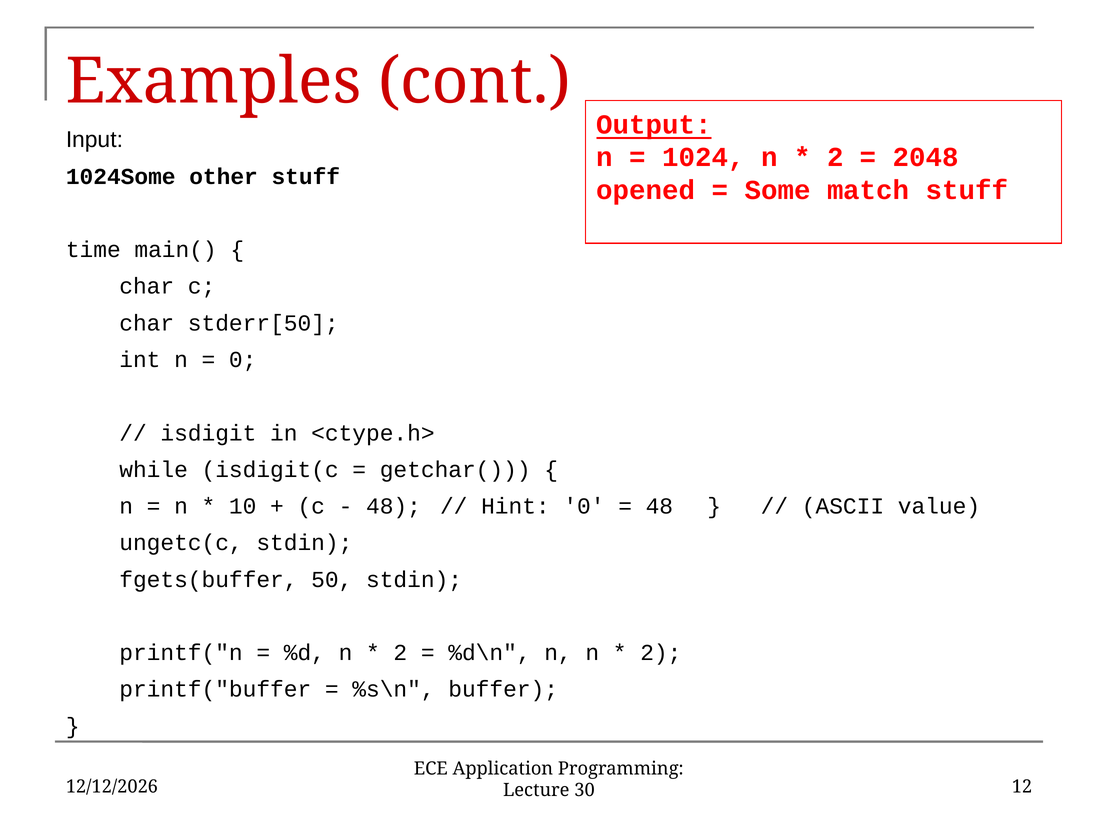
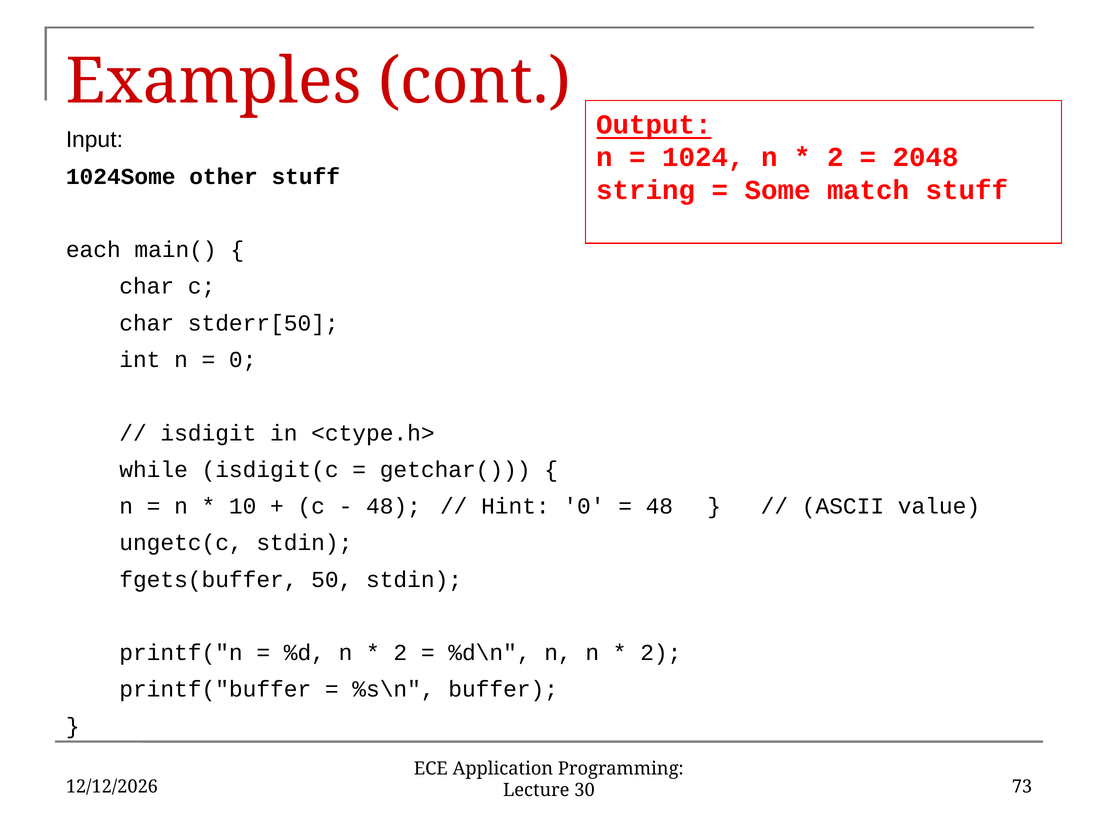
opened: opened -> string (646, 190)
time: time -> each (93, 250)
12: 12 -> 73 (1022, 786)
